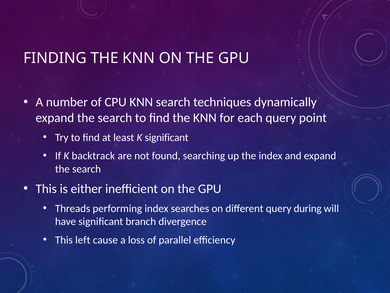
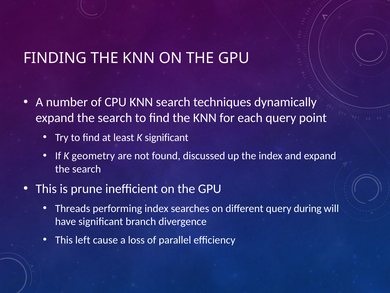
backtrack: backtrack -> geometry (93, 156)
searching: searching -> discussed (204, 156)
either: either -> prune (87, 189)
